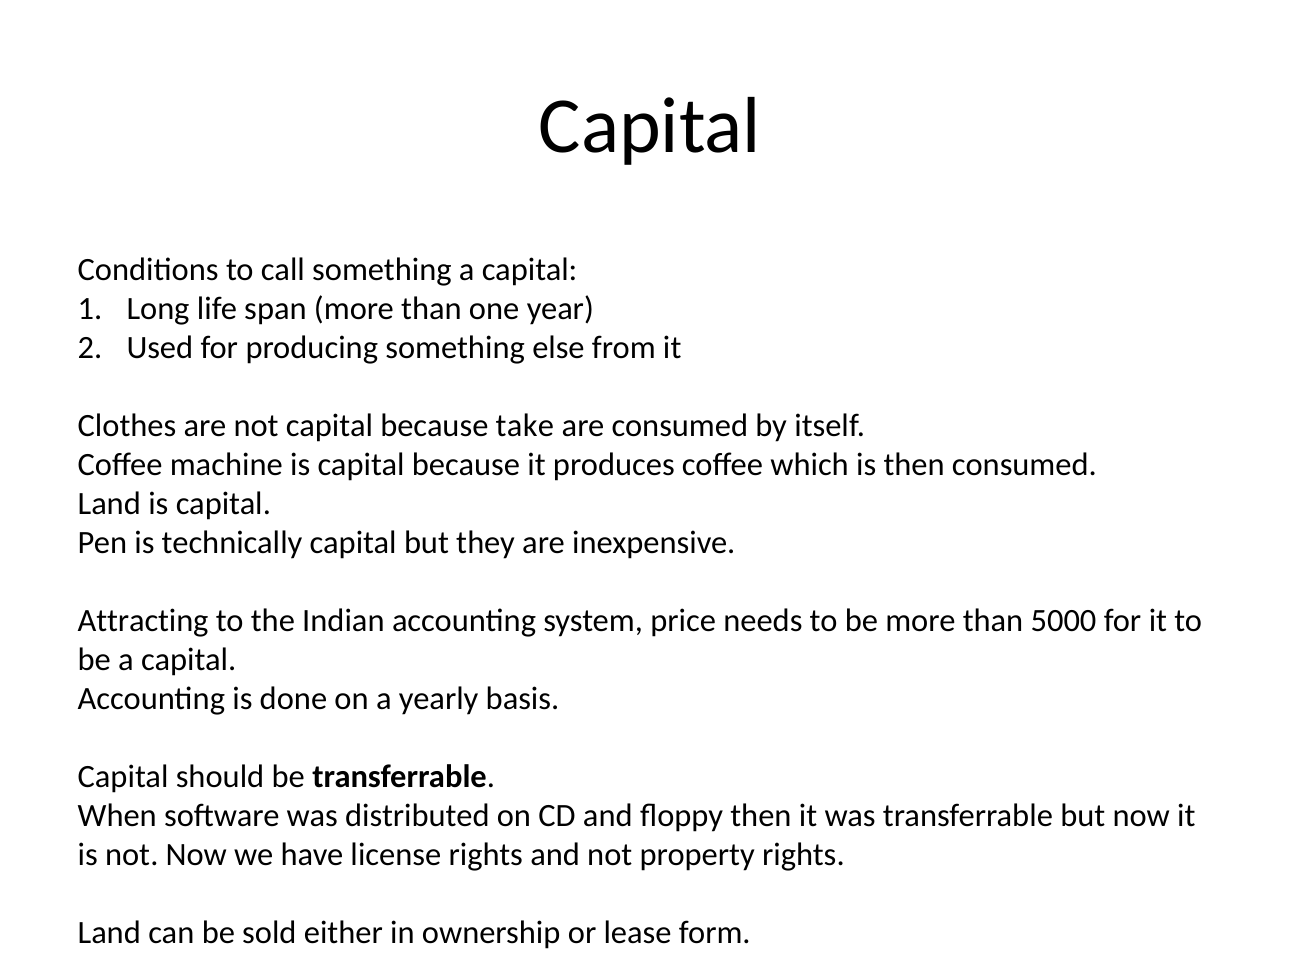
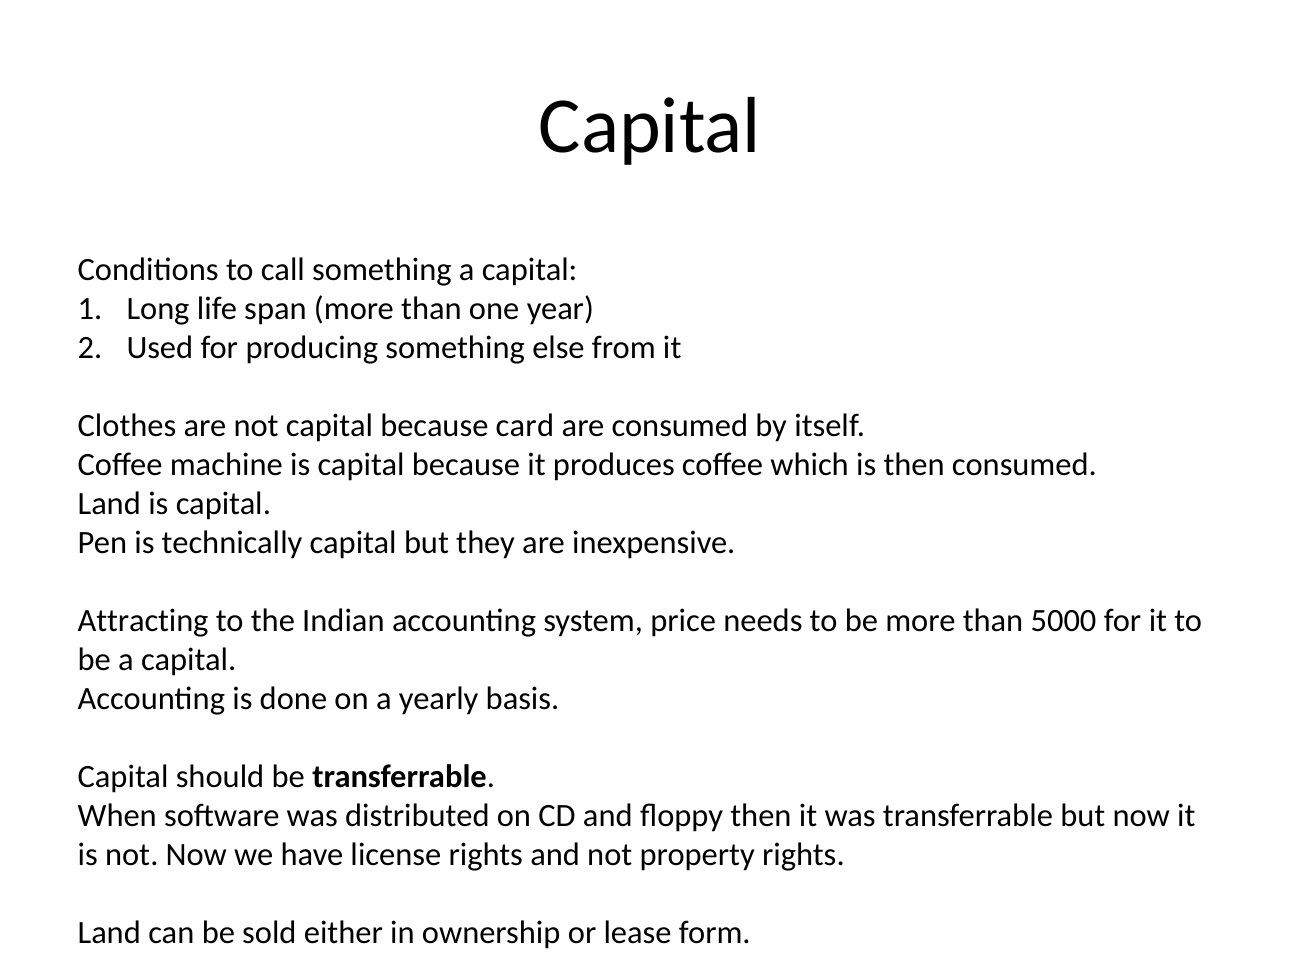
take: take -> card (525, 426)
